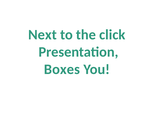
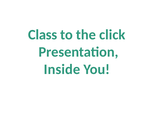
Next: Next -> Class (43, 35)
Boxes: Boxes -> Inside (62, 69)
